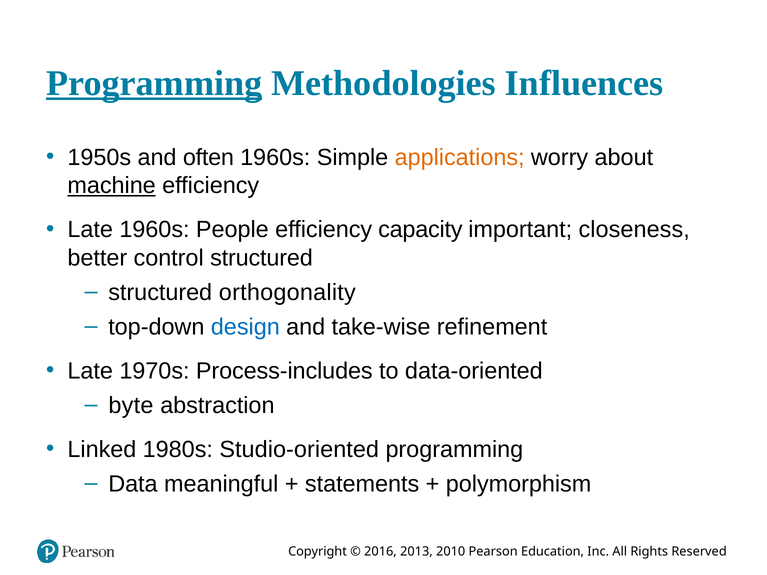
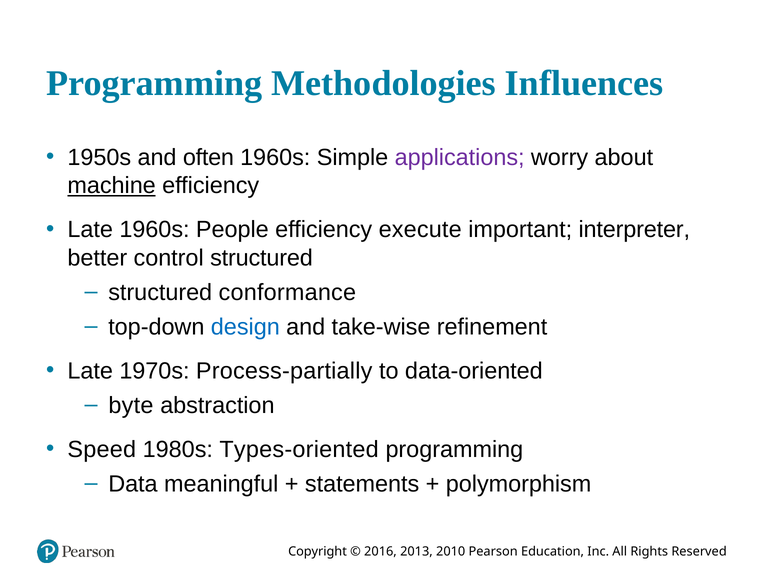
Programming underline: present -> none (154, 83)
applications colour: orange -> purple (460, 158)
capacity: capacity -> execute (420, 230)
closeness: closeness -> interpreter (634, 230)
orthogonality: orthogonality -> conformance (287, 292)
Process-includes: Process-includes -> Process-partially (284, 371)
Linked: Linked -> Speed (102, 450)
Studio-oriented: Studio-oriented -> Types-oriented (299, 450)
